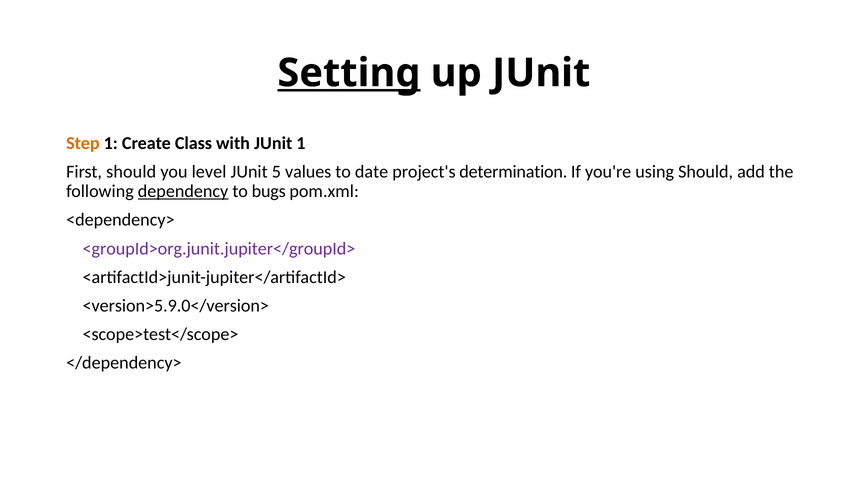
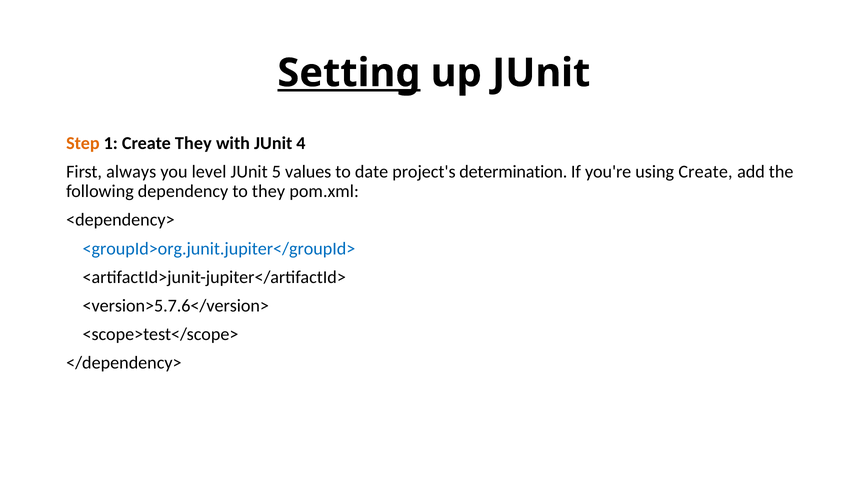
Create Class: Class -> They (193, 143)
JUnit 1: 1 -> 4 (301, 143)
First should: should -> always (131, 171)
using Should: Should -> Create (706, 171)
dependency underline: present -> none (183, 191)
to bugs: bugs -> they (269, 191)
<groupId>org.junit.jupiter</groupId> colour: purple -> blue (219, 248)
<version>5.9.0</version>: <version>5.9.0</version> -> <version>5.7.6</version> (176, 305)
